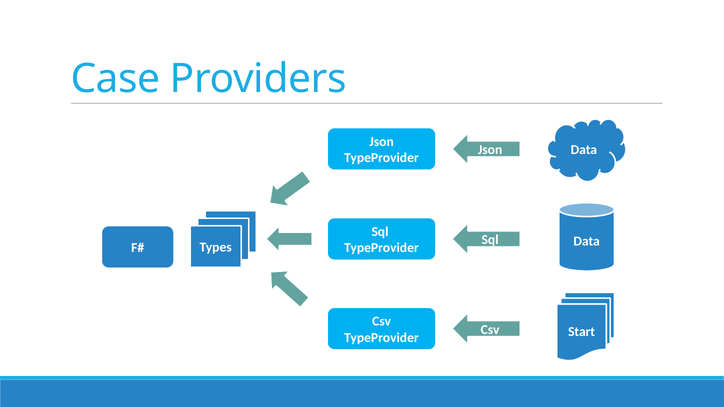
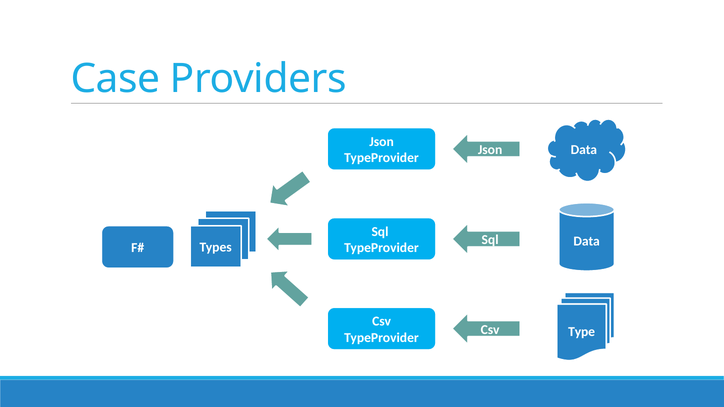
Start: Start -> Type (582, 332)
